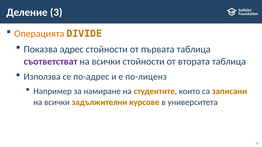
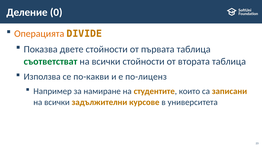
3: 3 -> 0 (56, 12)
адрес: адрес -> двете (72, 49)
съответстват colour: purple -> green (50, 62)
по-адрес: по-адрес -> по-какви (91, 77)
